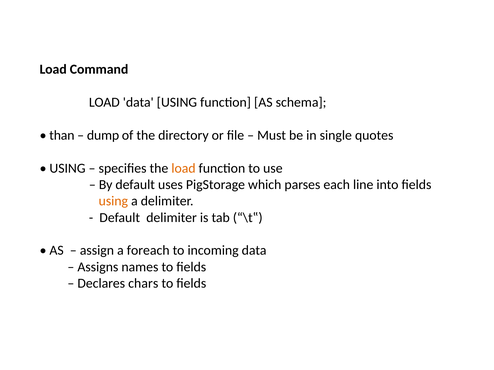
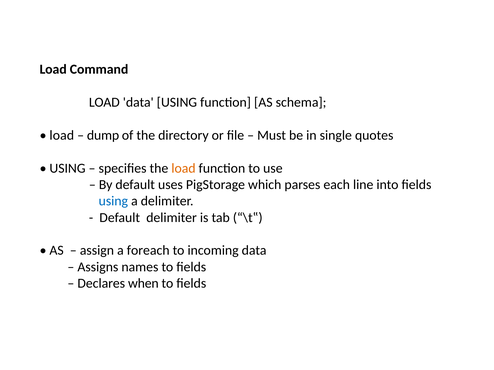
than: than -> load (62, 135)
using colour: orange -> blue (113, 201)
chars: chars -> when (143, 284)
